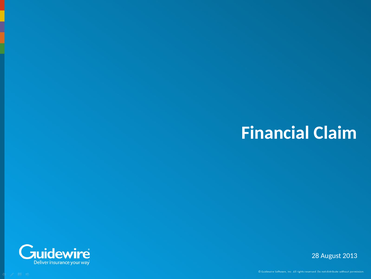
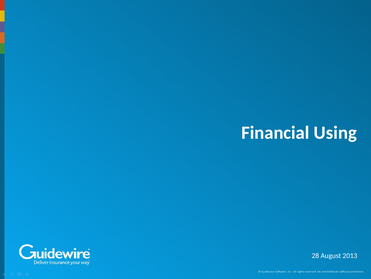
Claim: Claim -> Using (335, 132)
